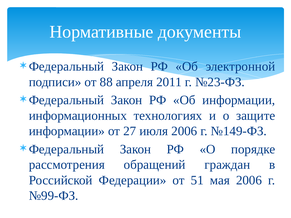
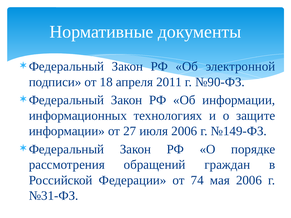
88: 88 -> 18 (106, 82)
№23-ФЗ: №23-ФЗ -> №90-ФЗ (220, 82)
51: 51 -> 74 (197, 180)
№99-ФЗ: №99-ФЗ -> №31-ФЗ (54, 196)
